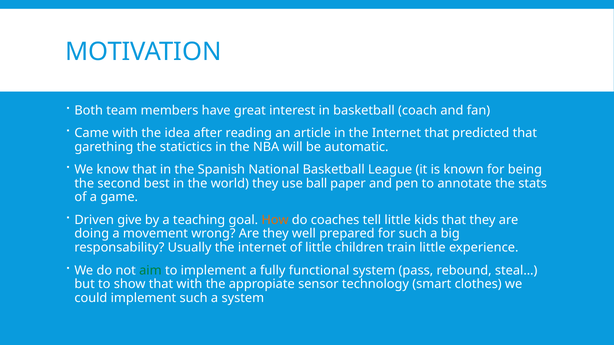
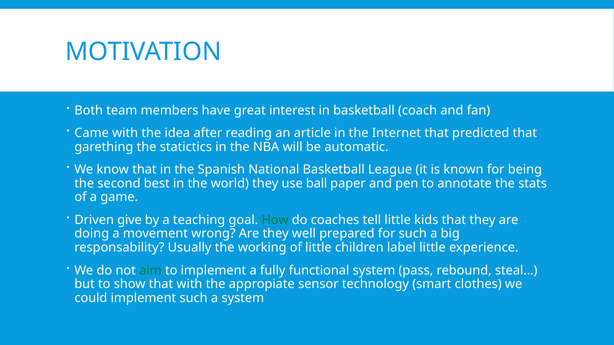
How colour: orange -> green (275, 220)
Usually the internet: internet -> working (262, 248)
train: train -> label (402, 248)
